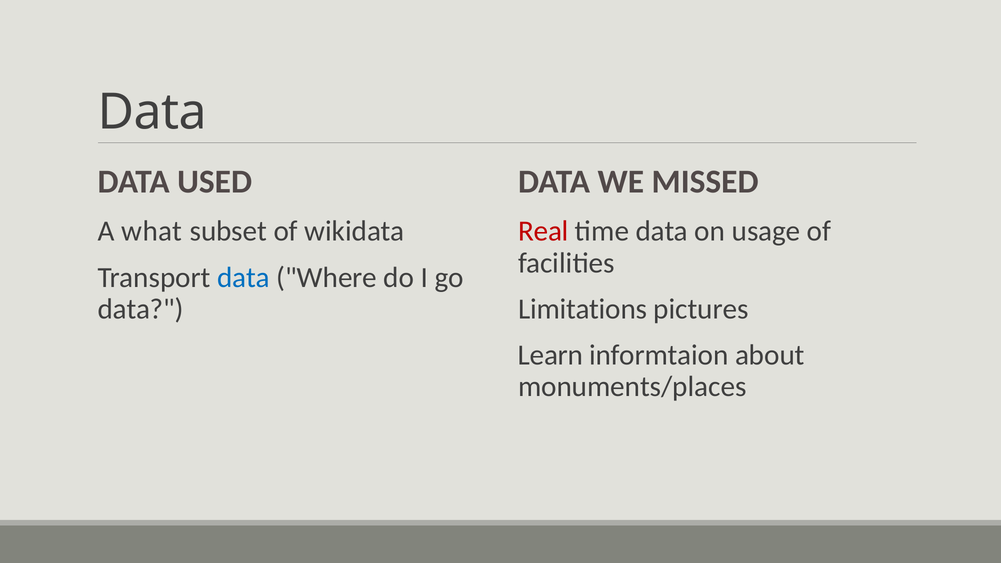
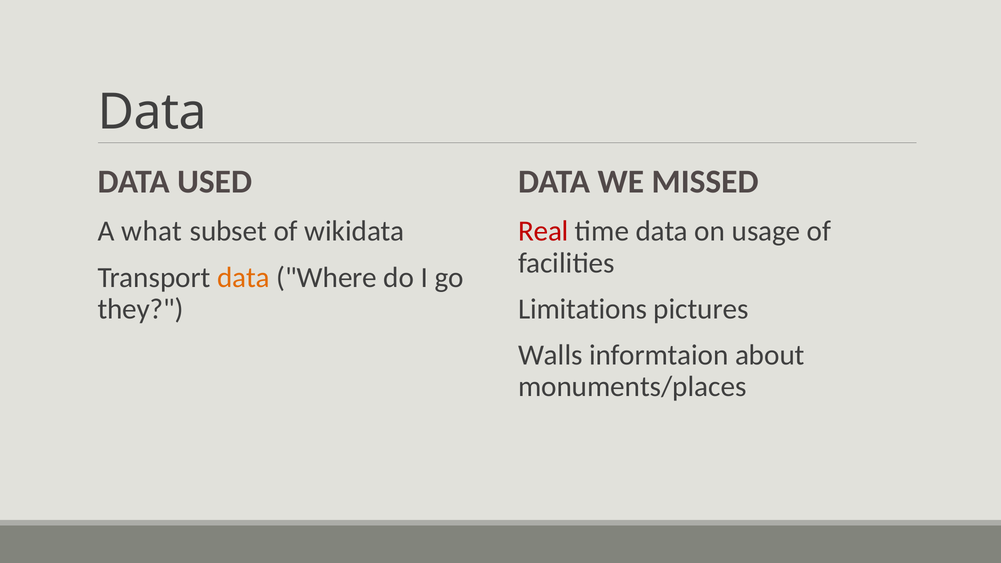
data colour: blue -> orange (244, 278)
data: data -> they (141, 309)
Learn: Learn -> Walls (550, 355)
